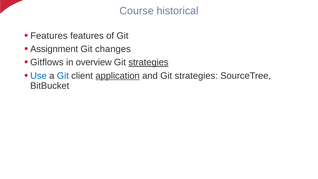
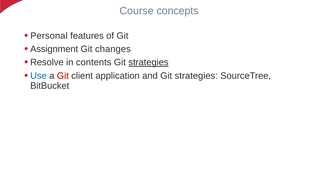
historical: historical -> concepts (178, 11)
Features: Features -> Personal (49, 36)
Gitflows: Gitflows -> Resolve (47, 62)
overview: overview -> contents (94, 62)
Git colour: blue -> red (63, 76)
application underline: present -> none (118, 76)
